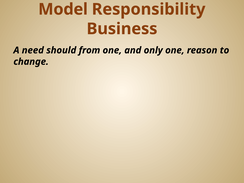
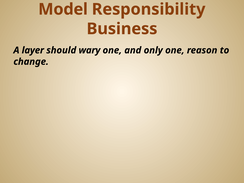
need: need -> layer (33, 50)
from: from -> wary (89, 50)
